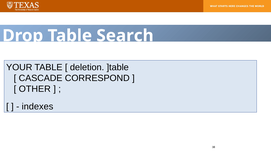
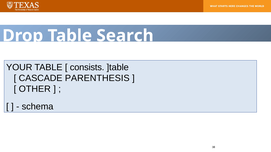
deletion: deletion -> consists (87, 67)
CORRESPOND: CORRESPOND -> PARENTHESIS (97, 78)
indexes: indexes -> schema (38, 107)
